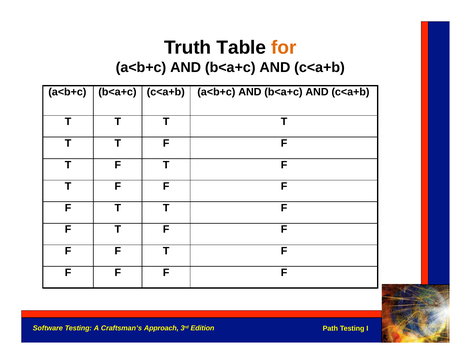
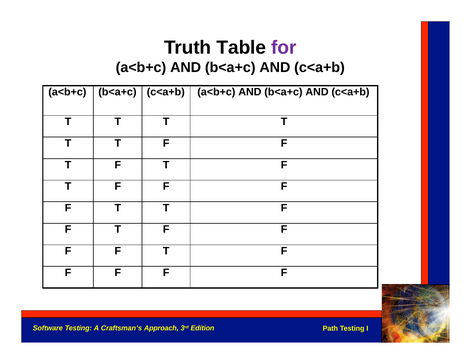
for colour: orange -> purple (284, 48)
